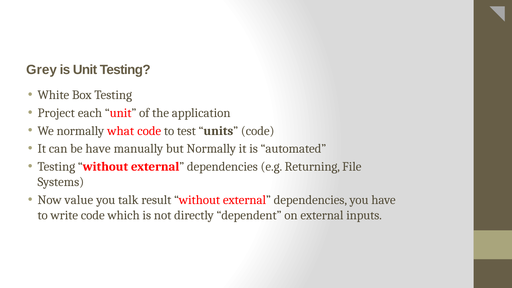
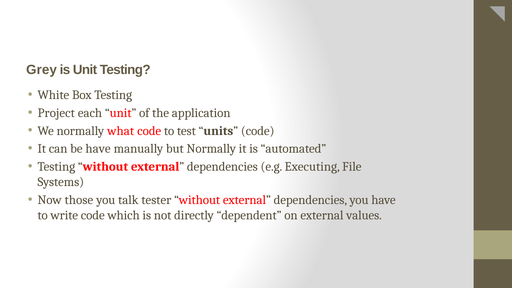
Returning: Returning -> Executing (312, 167)
value: value -> those (79, 200)
result: result -> tester (156, 200)
inputs: inputs -> values (364, 215)
